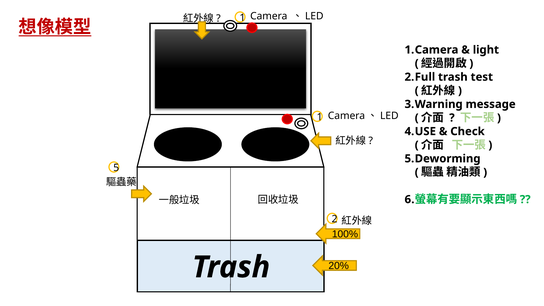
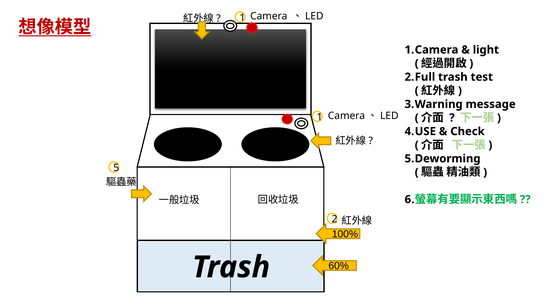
20%: 20% -> 60% (339, 266)
